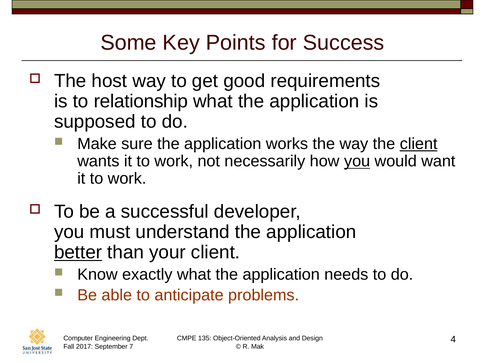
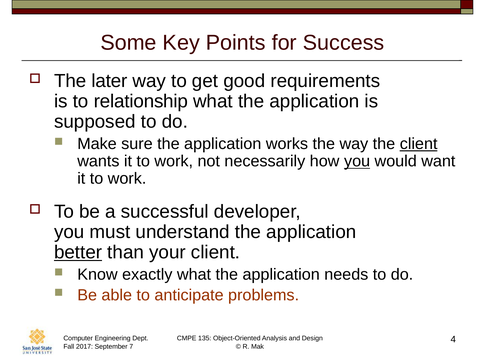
host: host -> later (110, 81)
